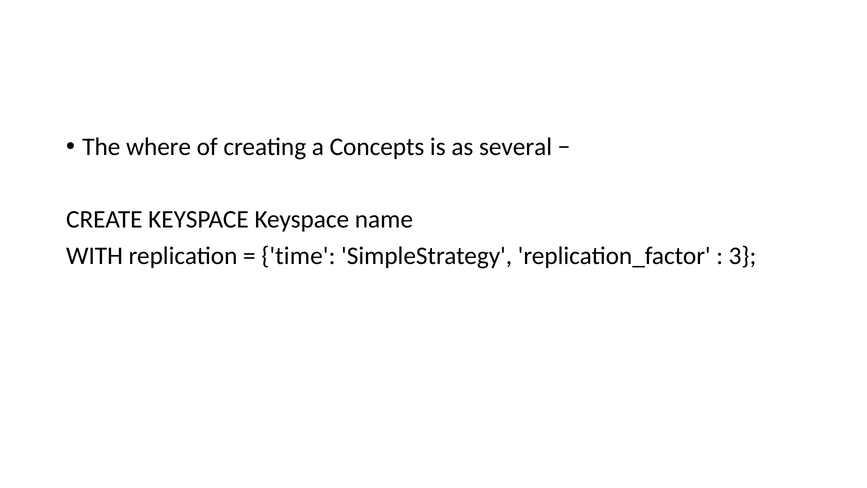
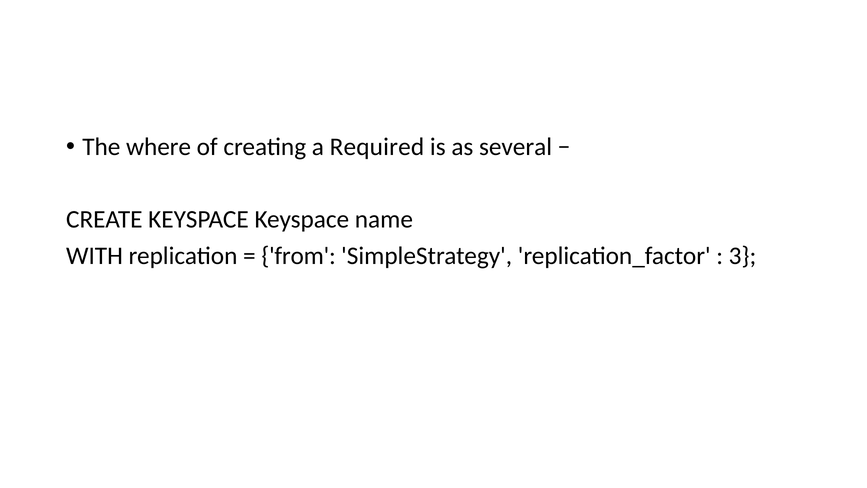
Concepts: Concepts -> Required (377, 147)
time: time -> from (299, 256)
